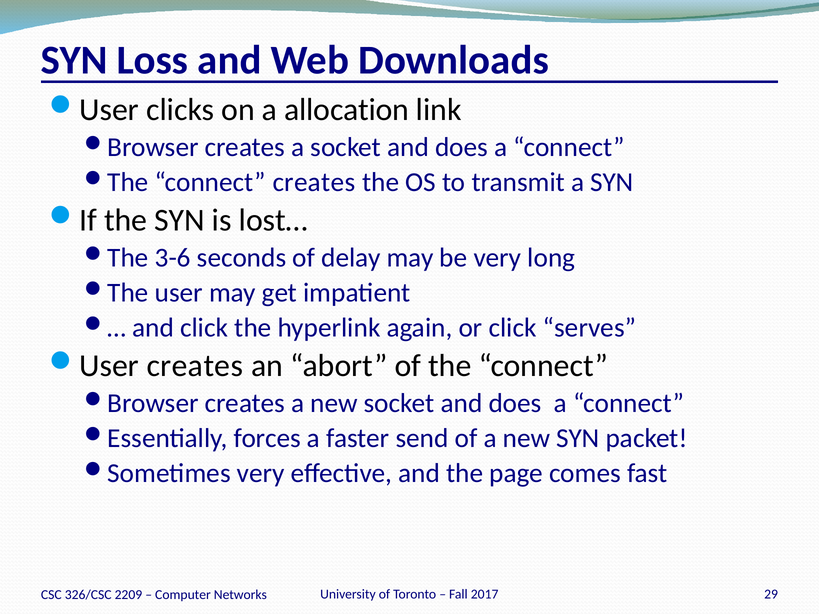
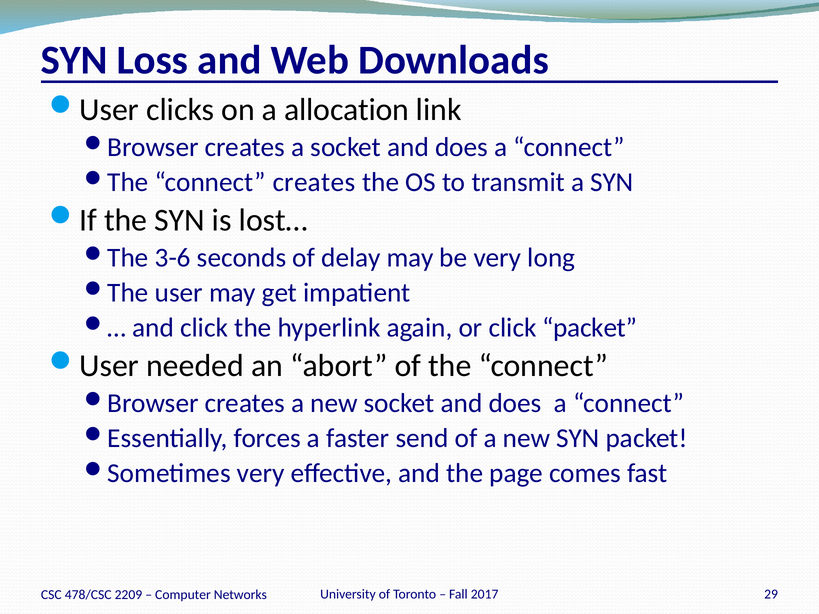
click serves: serves -> packet (590, 328)
User creates: creates -> needed (195, 366)
326/CSC: 326/CSC -> 478/CSC (88, 595)
